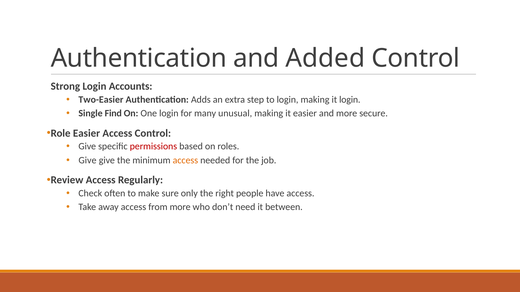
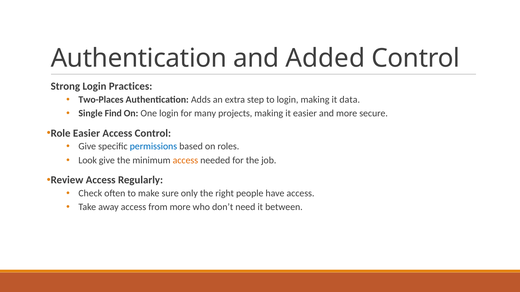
Accounts: Accounts -> Practices (131, 86)
Two-Easier: Two-Easier -> Two-Places (101, 100)
it login: login -> data (350, 100)
unusual: unusual -> projects (235, 114)
permissions colour: red -> blue (153, 147)
Give: Give -> Look (88, 160)
